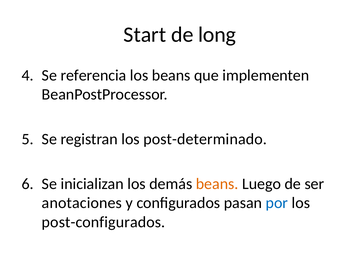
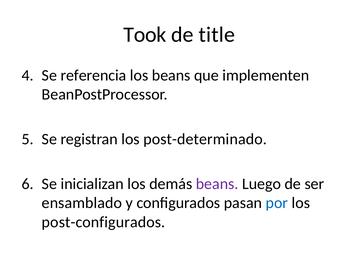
Start: Start -> Took (145, 35)
long: long -> title (217, 35)
beans colour: orange -> purple (217, 184)
anotaciones: anotaciones -> ensamblado (82, 203)
